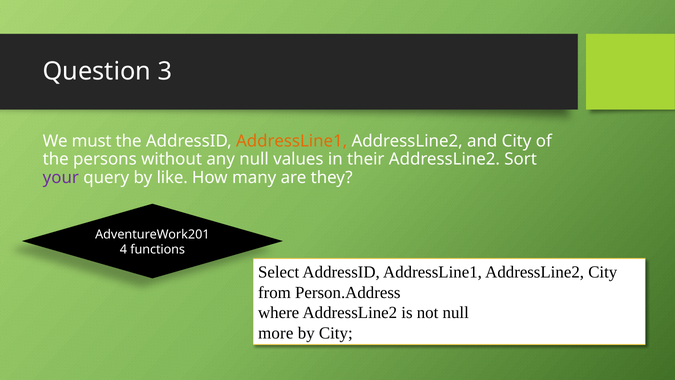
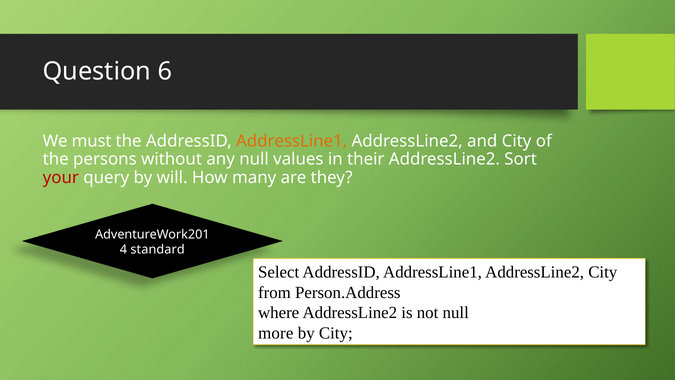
3: 3 -> 6 (165, 71)
your colour: purple -> red (61, 177)
like: like -> will (172, 177)
functions: functions -> standard (158, 249)
